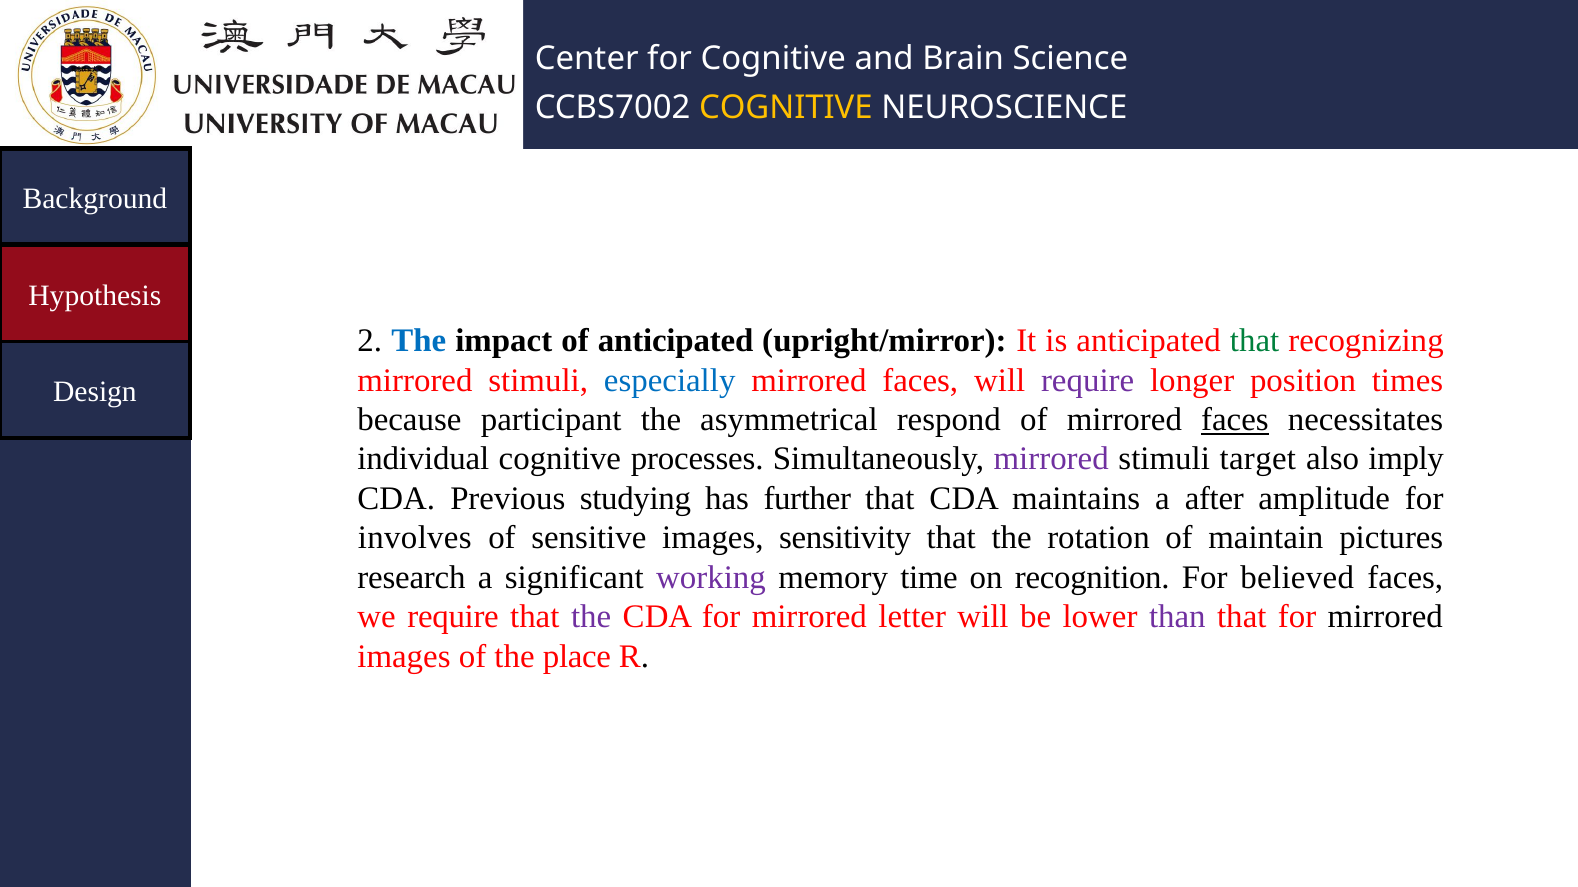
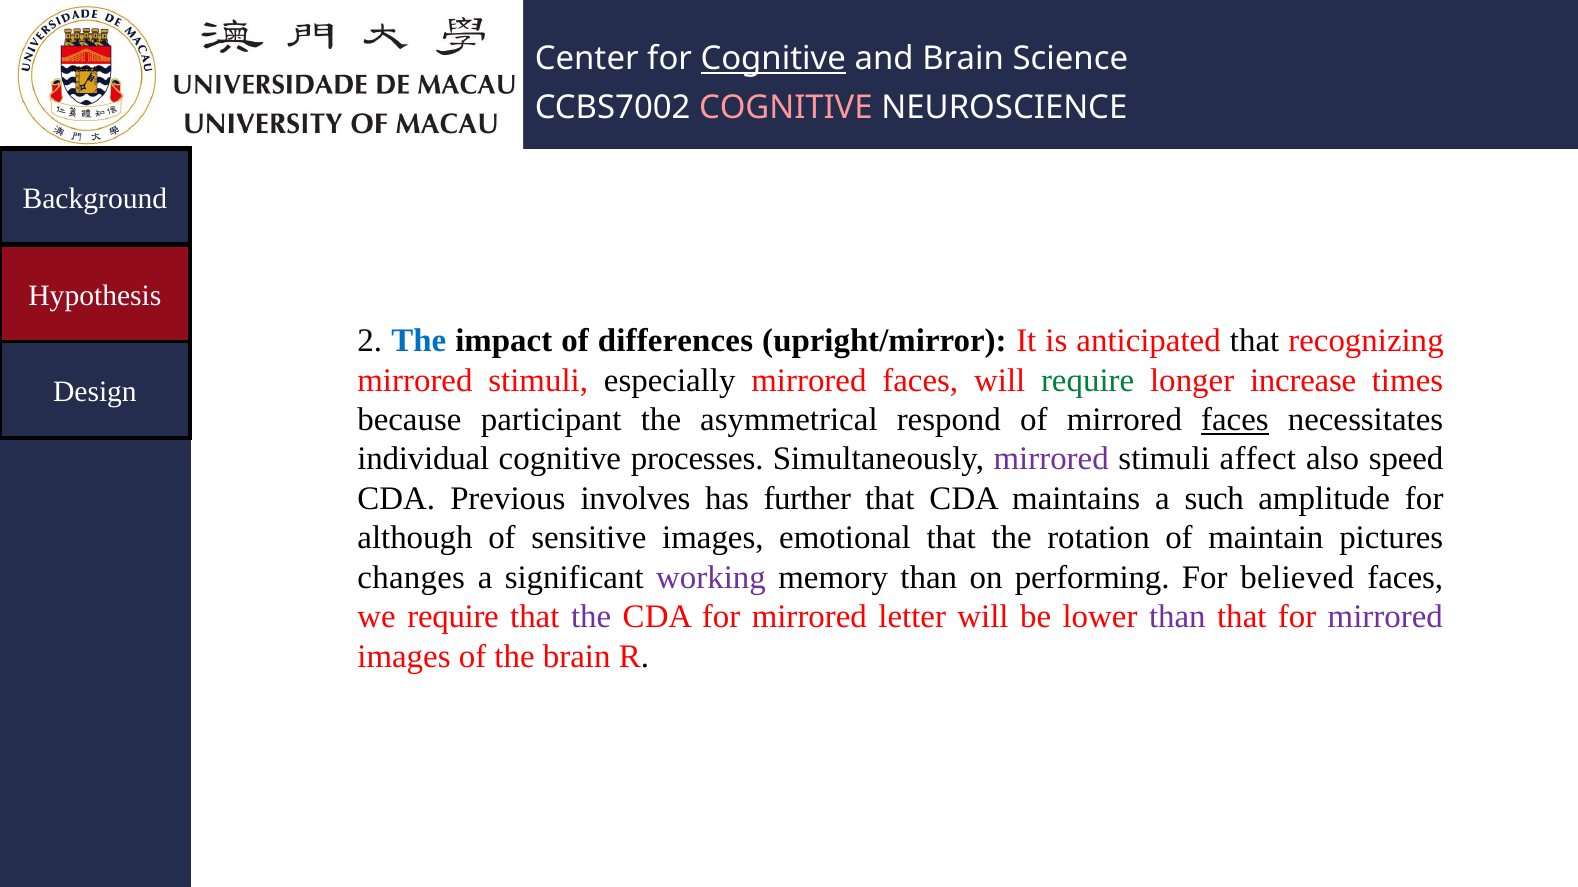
Cognitive underline: none -> present (773, 59)
COGNITIVE colour: yellow -> pink (786, 108)
of anticipated: anticipated -> differences (675, 341)
that colour: green -> black (1255, 341)
especially colour: blue -> black (670, 380)
require colour: purple -> green (1088, 380)
position: position -> increase (1303, 380)
target: target -> affect (1258, 459)
imply: imply -> speed (1406, 459)
studying: studying -> involves (635, 499)
after: after -> such (1214, 499)
involves: involves -> although (415, 538)
sensitivity: sensitivity -> emotional (845, 538)
research: research -> changes (411, 578)
memory time: time -> than (929, 578)
recognition: recognition -> performing (1092, 578)
mirrored colour: black -> purple (1385, 617)
the place: place -> brain (577, 657)
